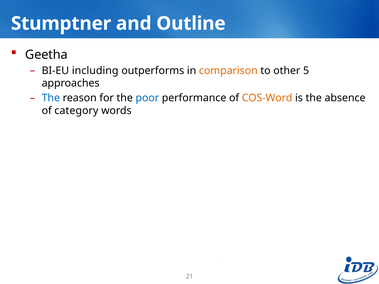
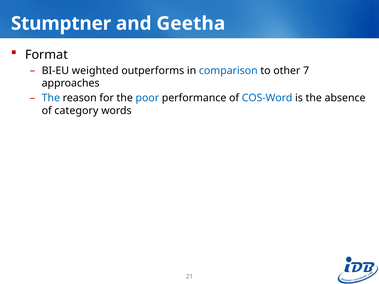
Outline: Outline -> Geetha (191, 24)
Geetha: Geetha -> Format (46, 55)
including: including -> weighted (95, 71)
comparison colour: orange -> blue (228, 71)
5: 5 -> 7 (306, 71)
COS-Word colour: orange -> blue (267, 98)
